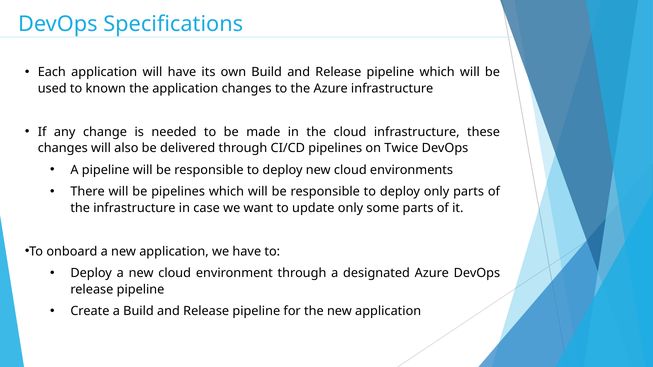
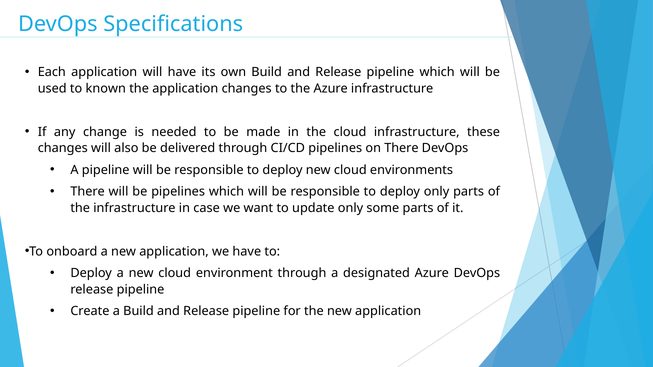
on Twice: Twice -> There (401, 148)
